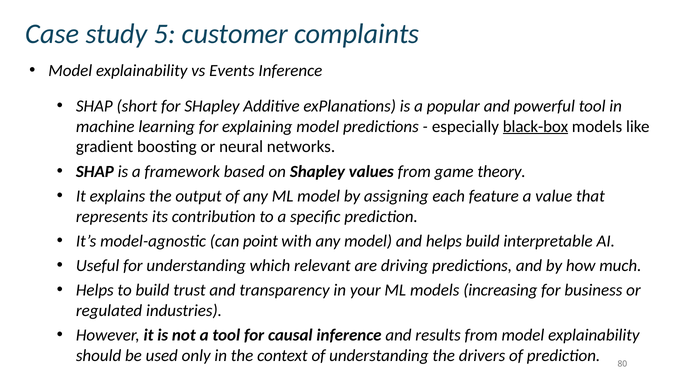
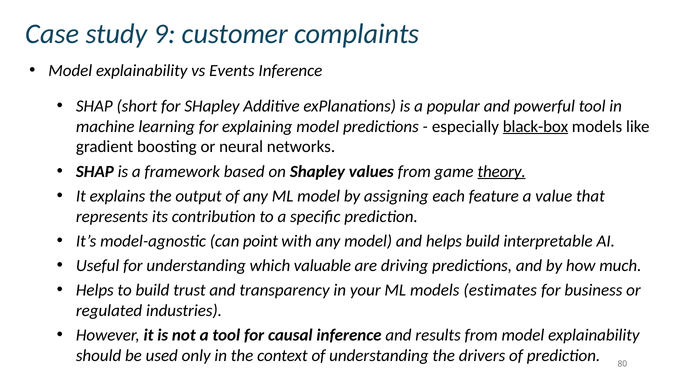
5: 5 -> 9 (165, 34)
theory underline: none -> present (502, 171)
relevant: relevant -> valuable (322, 266)
increasing: increasing -> estimates (500, 290)
